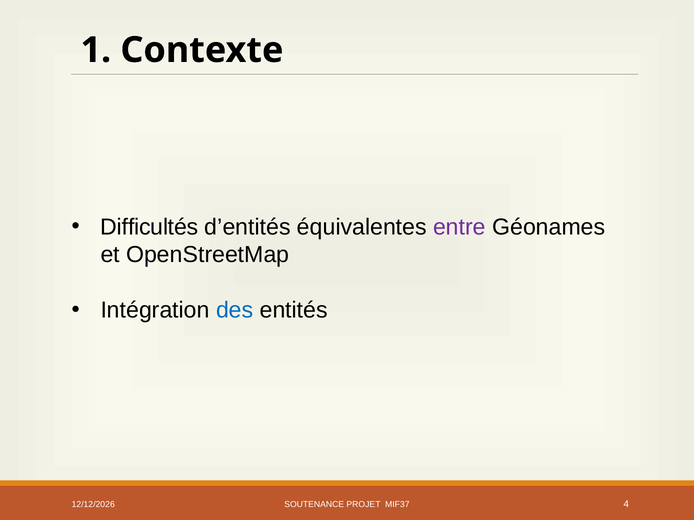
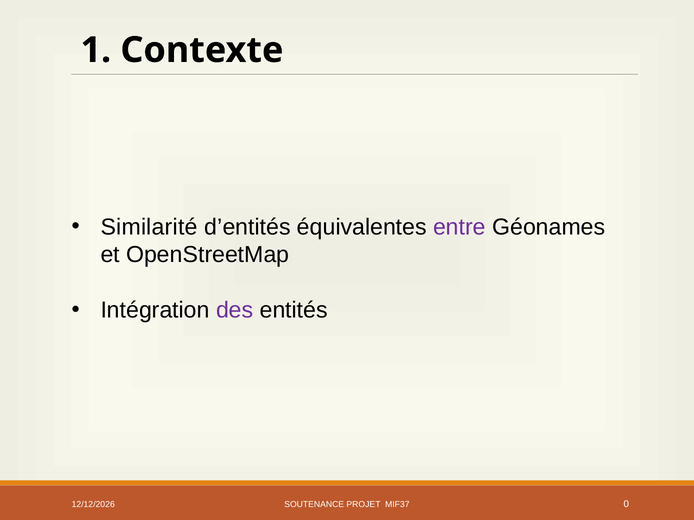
Difficultés: Difficultés -> Similarité (149, 227)
des colour: blue -> purple (235, 311)
4: 4 -> 0 (626, 505)
